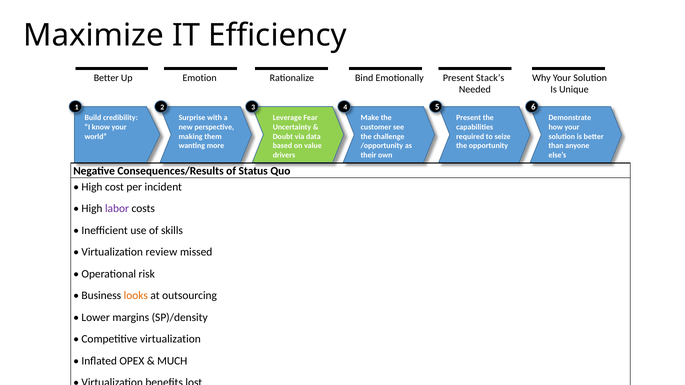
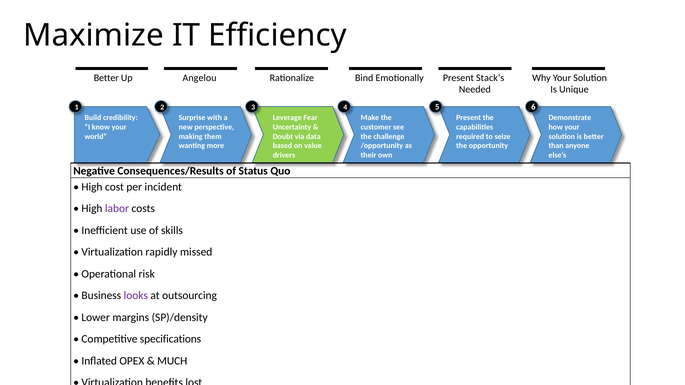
Emotion: Emotion -> Angelou (200, 78)
review: review -> rapidly (161, 252)
looks colour: orange -> purple (136, 296)
Competitive virtualization: virtualization -> specifications (171, 339)
